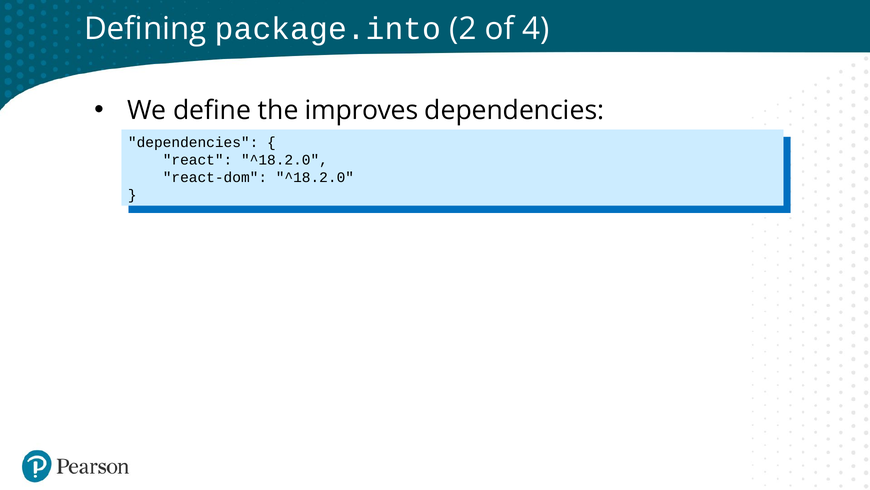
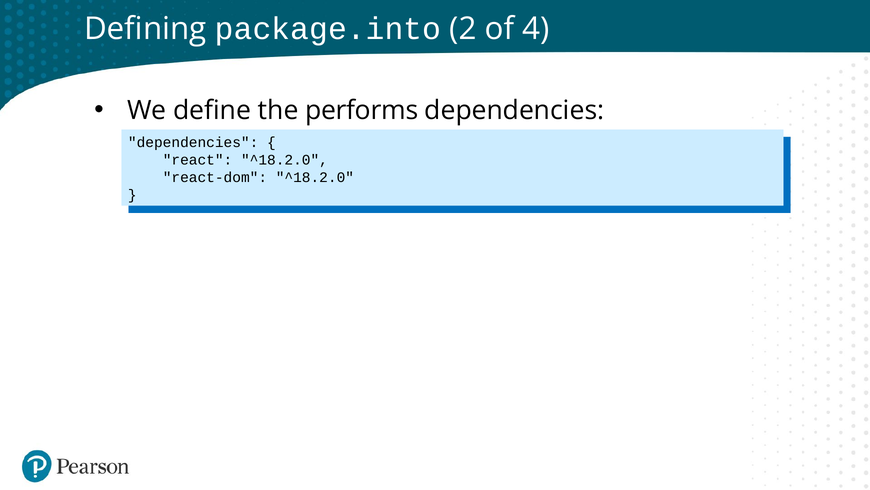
improves: improves -> performs (362, 110)
